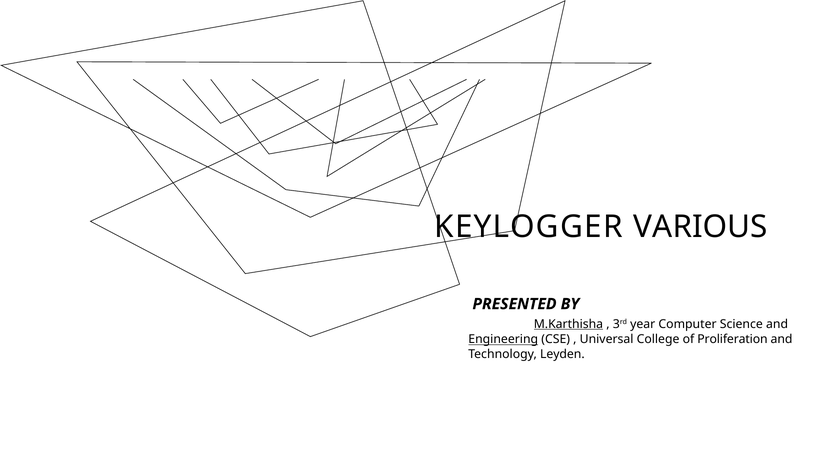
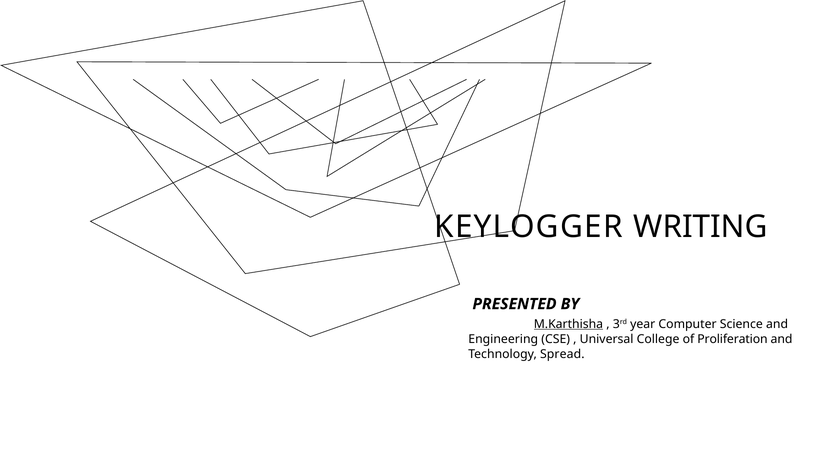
VARIOUS: VARIOUS -> WRITING (701, 227)
Engineering underline: present -> none (503, 339)
Leyden: Leyden -> Spread (562, 354)
